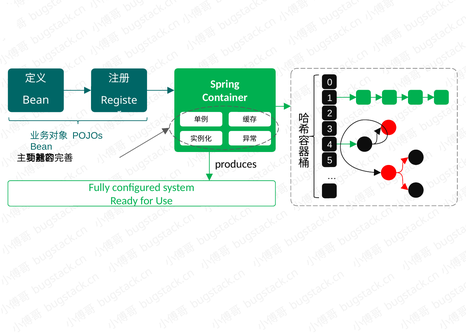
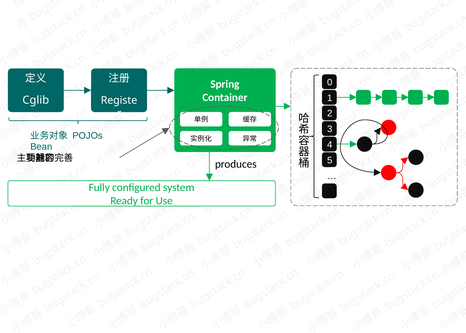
Bean: Bean -> Cglib (36, 100)
